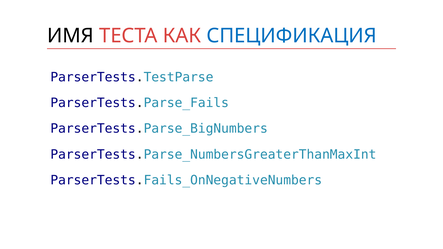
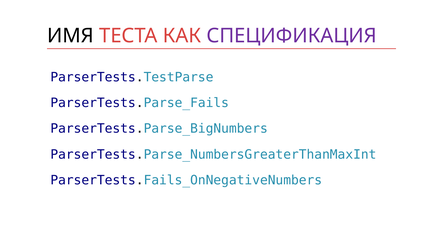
СПЕЦИФИКАЦИЯ colour: blue -> purple (292, 36)
